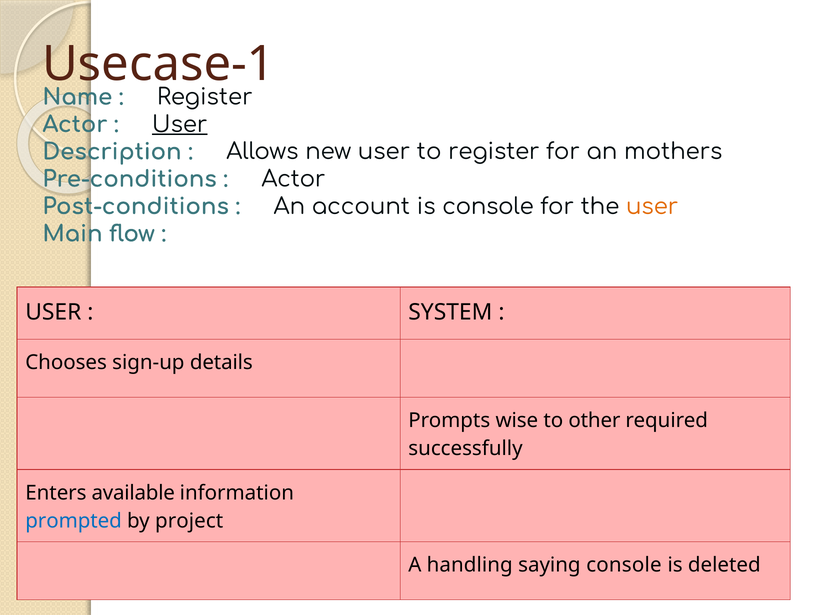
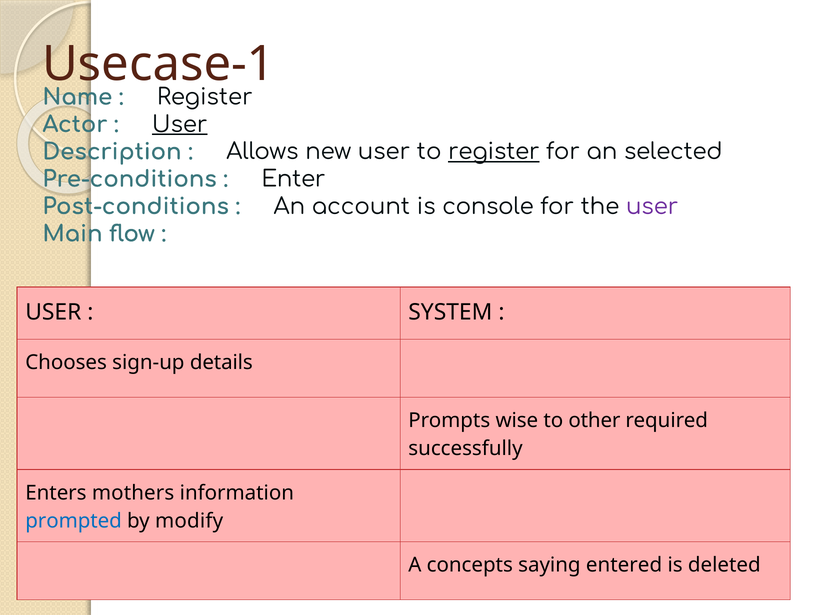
register underline: none -> present (494, 152)
mothers: mothers -> selected (673, 152)
Actor: Actor -> Enter (293, 179)
user colour: orange -> purple (652, 207)
available: available -> mothers (133, 493)
project: project -> modify (189, 521)
handling: handling -> concepts (470, 566)
saying console: console -> entered (624, 566)
